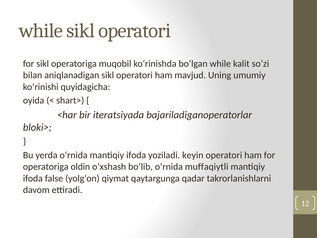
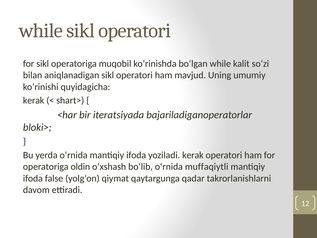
oyida: oyida -> kerak (34, 100)
yoziladi keyin: keyin -> kerak (193, 155)
